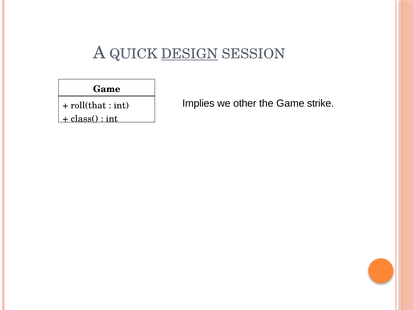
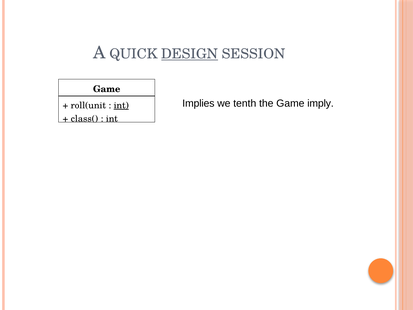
other: other -> tenth (245, 104)
strike: strike -> imply (321, 104)
roll(that: roll(that -> roll(unit (88, 105)
int underline: none -> present (121, 105)
